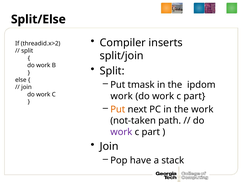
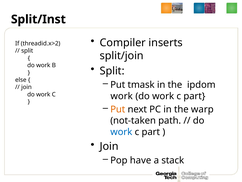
Split/Else: Split/Else -> Split/Inst (38, 19)
the work: work -> warp (202, 109)
work colour: purple -> blue (121, 132)
